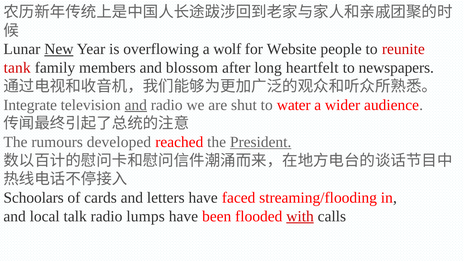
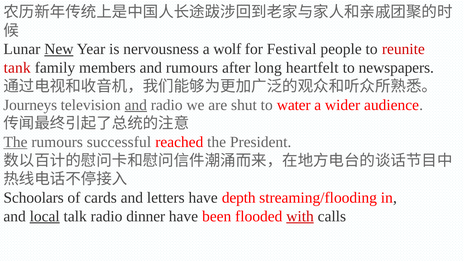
overflowing: overflowing -> nervousness (161, 49)
Website: Website -> Festival (292, 49)
and blossom: blossom -> rumours (192, 68)
Integrate: Integrate -> Journeys (30, 105)
The underline: none -> present (15, 142)
developed: developed -> successful (119, 142)
President underline: present -> none (261, 142)
faced: faced -> depth (239, 198)
local underline: none -> present (45, 216)
lumps: lumps -> dinner (146, 216)
